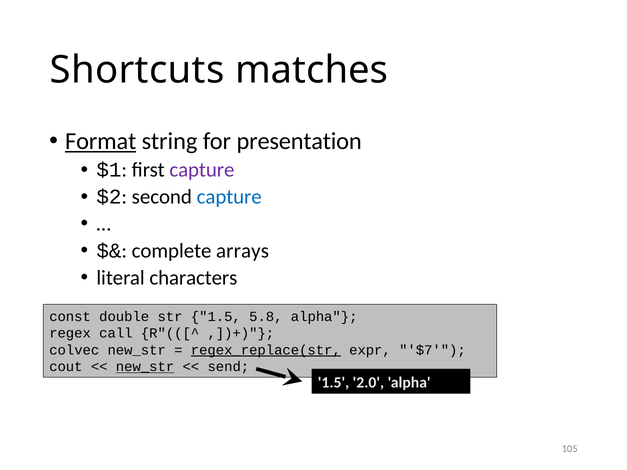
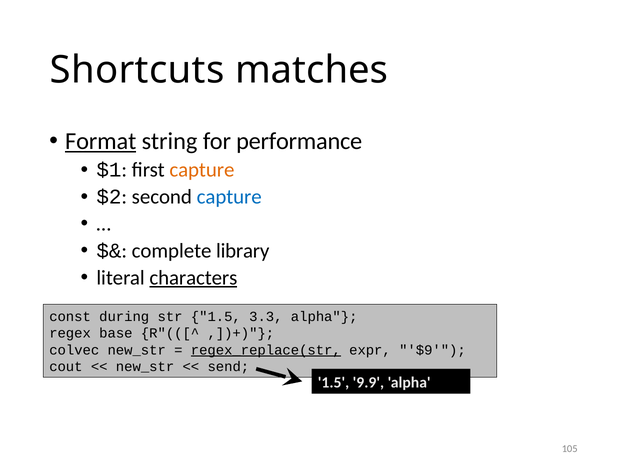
presentation: presentation -> performance (299, 141)
capture colour: purple -> orange (202, 170)
arrays: arrays -> library (243, 251)
characters underline: none -> present (193, 278)
double: double -> during (124, 317)
5.8: 5.8 -> 3.3 (266, 317)
call: call -> base (116, 333)
$7: $7 -> $9 (432, 350)
new_str underline: present -> none (145, 367)
2.0: 2.0 -> 9.9 (368, 383)
